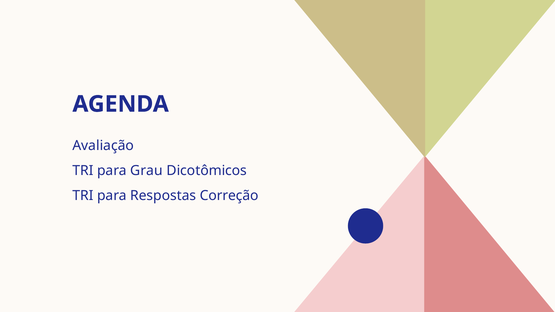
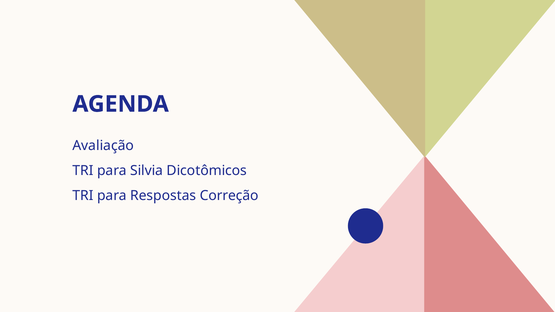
Grau: Grau -> Silvia (147, 171)
